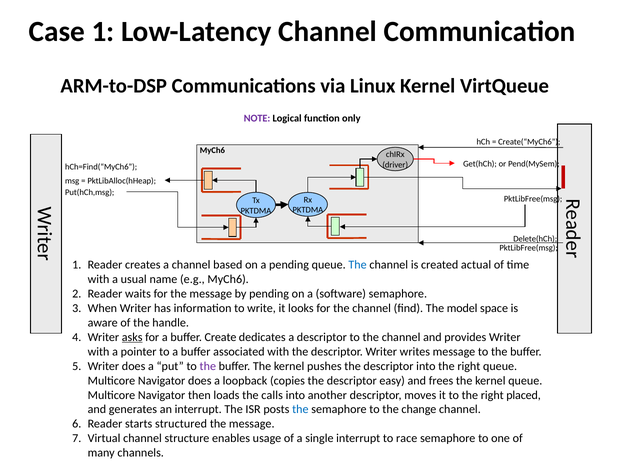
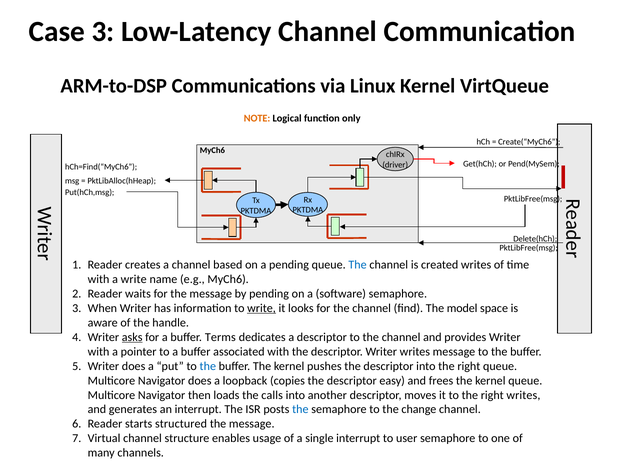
Case 1: 1 -> 3 (103, 32)
NOTE colour: purple -> orange (257, 118)
created actual: actual -> writes (476, 265)
a usual: usual -> write (134, 279)
write underline: none -> present (262, 308)
Create: Create -> Terms (220, 337)
the colour: purple -> blue (208, 366)
right placed: placed -> writes (523, 395)
race: race -> user (407, 438)
